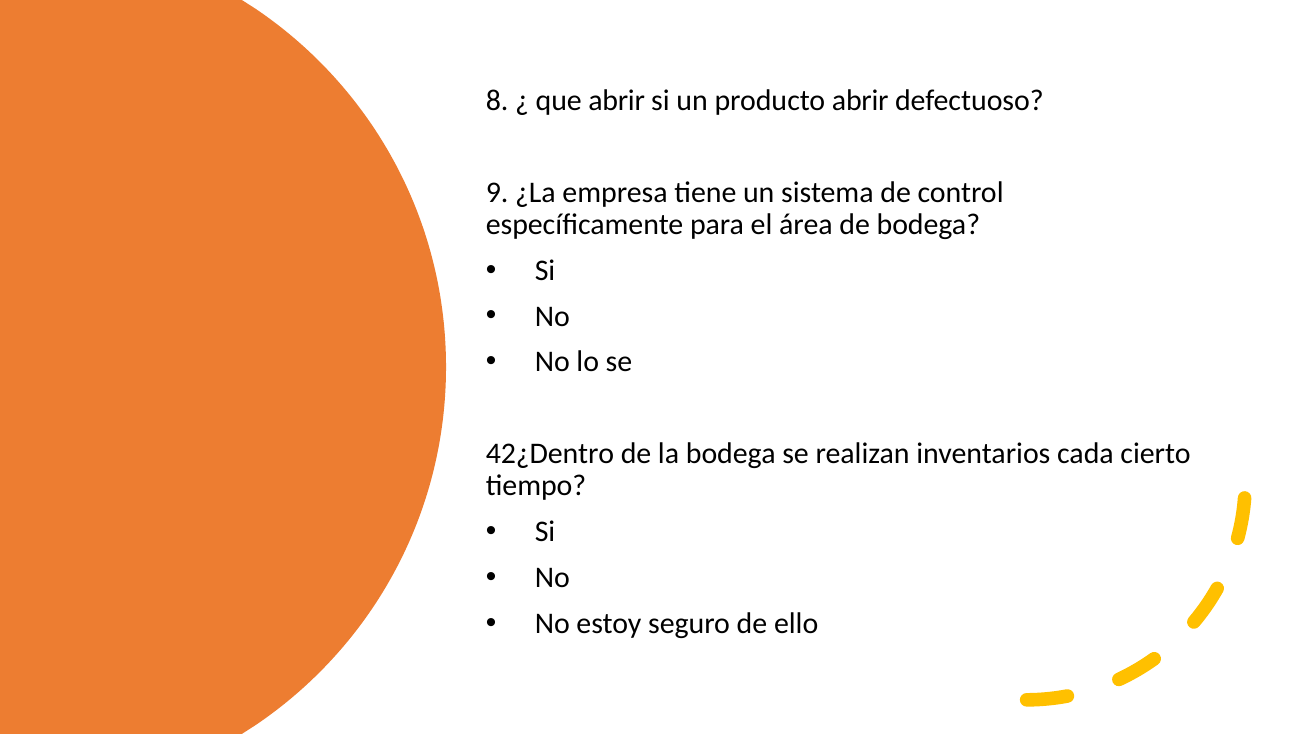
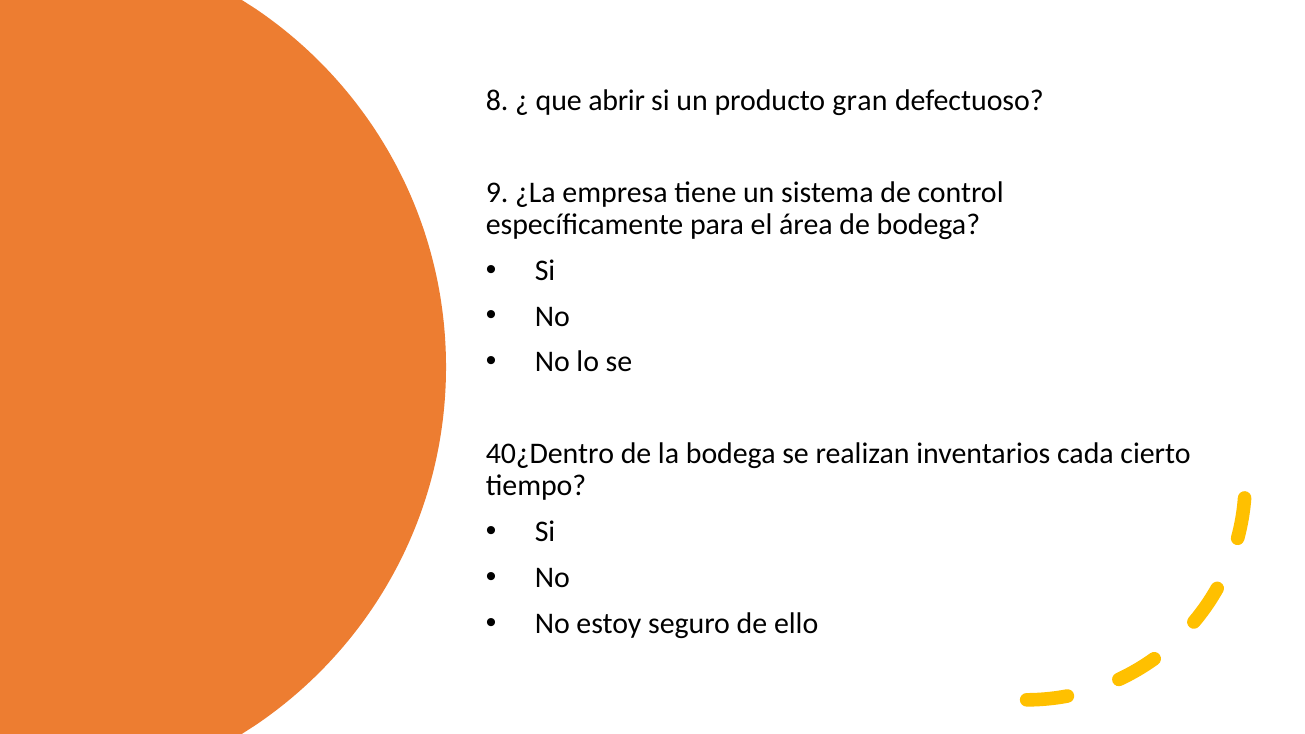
producto abrir: abrir -> gran (860, 101)
42¿Dentro: 42¿Dentro -> 40¿Dentro (550, 454)
